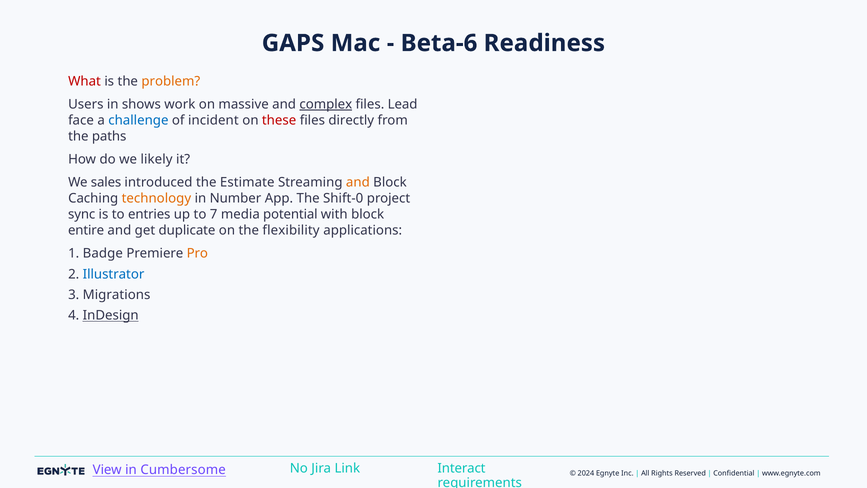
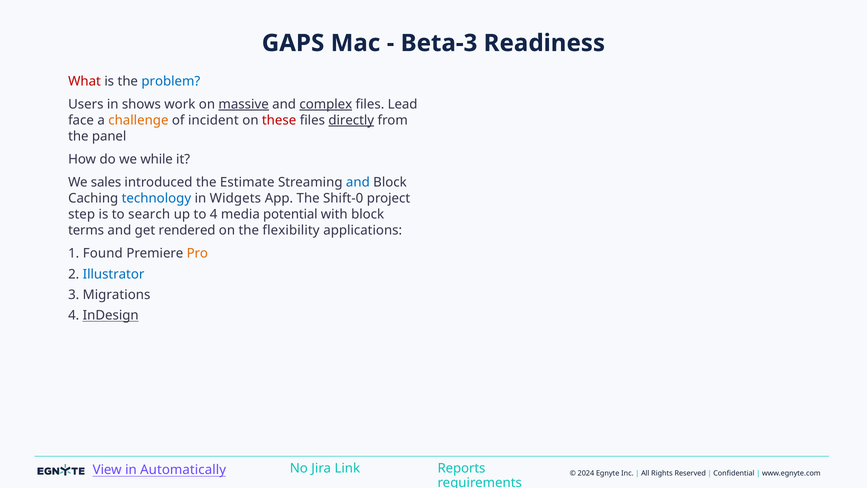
Beta-6: Beta-6 -> Beta-3 (439, 43)
problem colour: orange -> blue (171, 81)
massive underline: none -> present (244, 104)
challenge colour: blue -> orange (138, 120)
directly underline: none -> present (351, 120)
paths: paths -> panel (109, 136)
likely: likely -> while (157, 159)
and colour: orange -> blue (358, 182)
technology colour: orange -> blue (156, 198)
Number: Number -> Widgets (235, 198)
sync: sync -> step (82, 214)
entries: entries -> search (149, 214)
to 7: 7 -> 4 (214, 214)
entire: entire -> terms (86, 230)
duplicate: duplicate -> rendered (187, 230)
Badge: Badge -> Found (103, 253)
Cumbersome: Cumbersome -> Automatically (183, 470)
Interact: Interact -> Reports (461, 468)
